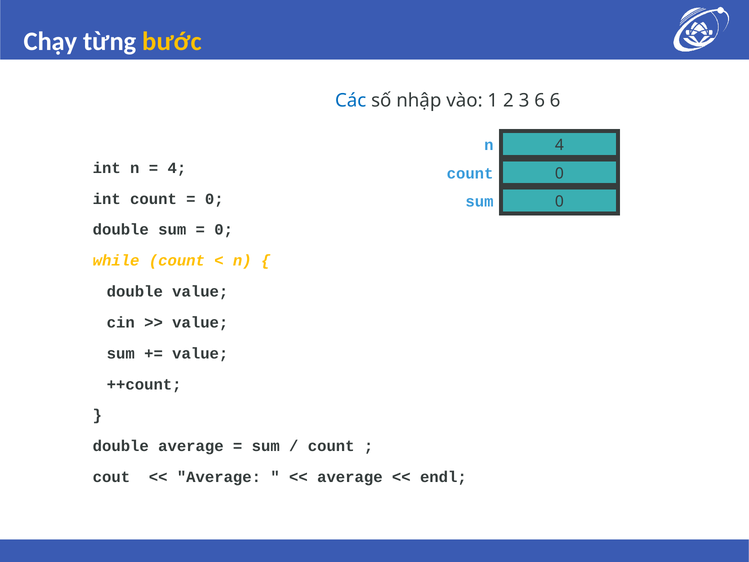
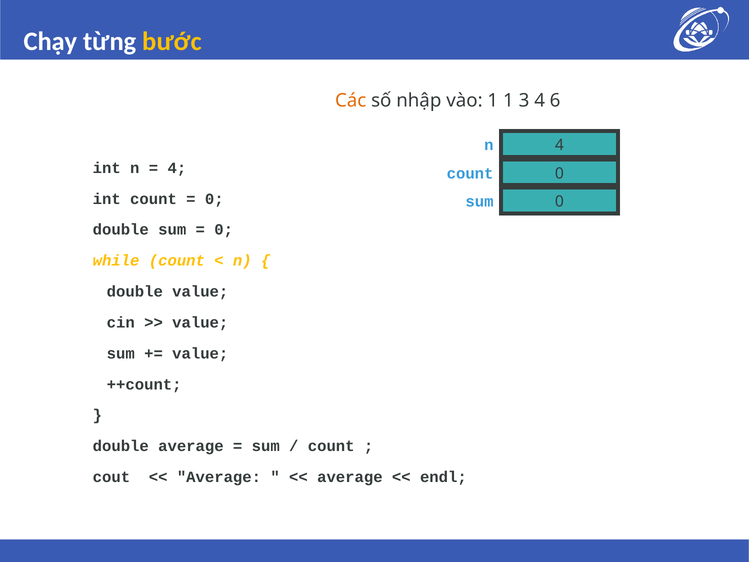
Các colour: blue -> orange (351, 100)
1 2: 2 -> 1 (508, 100)
3 6: 6 -> 4 (540, 100)
